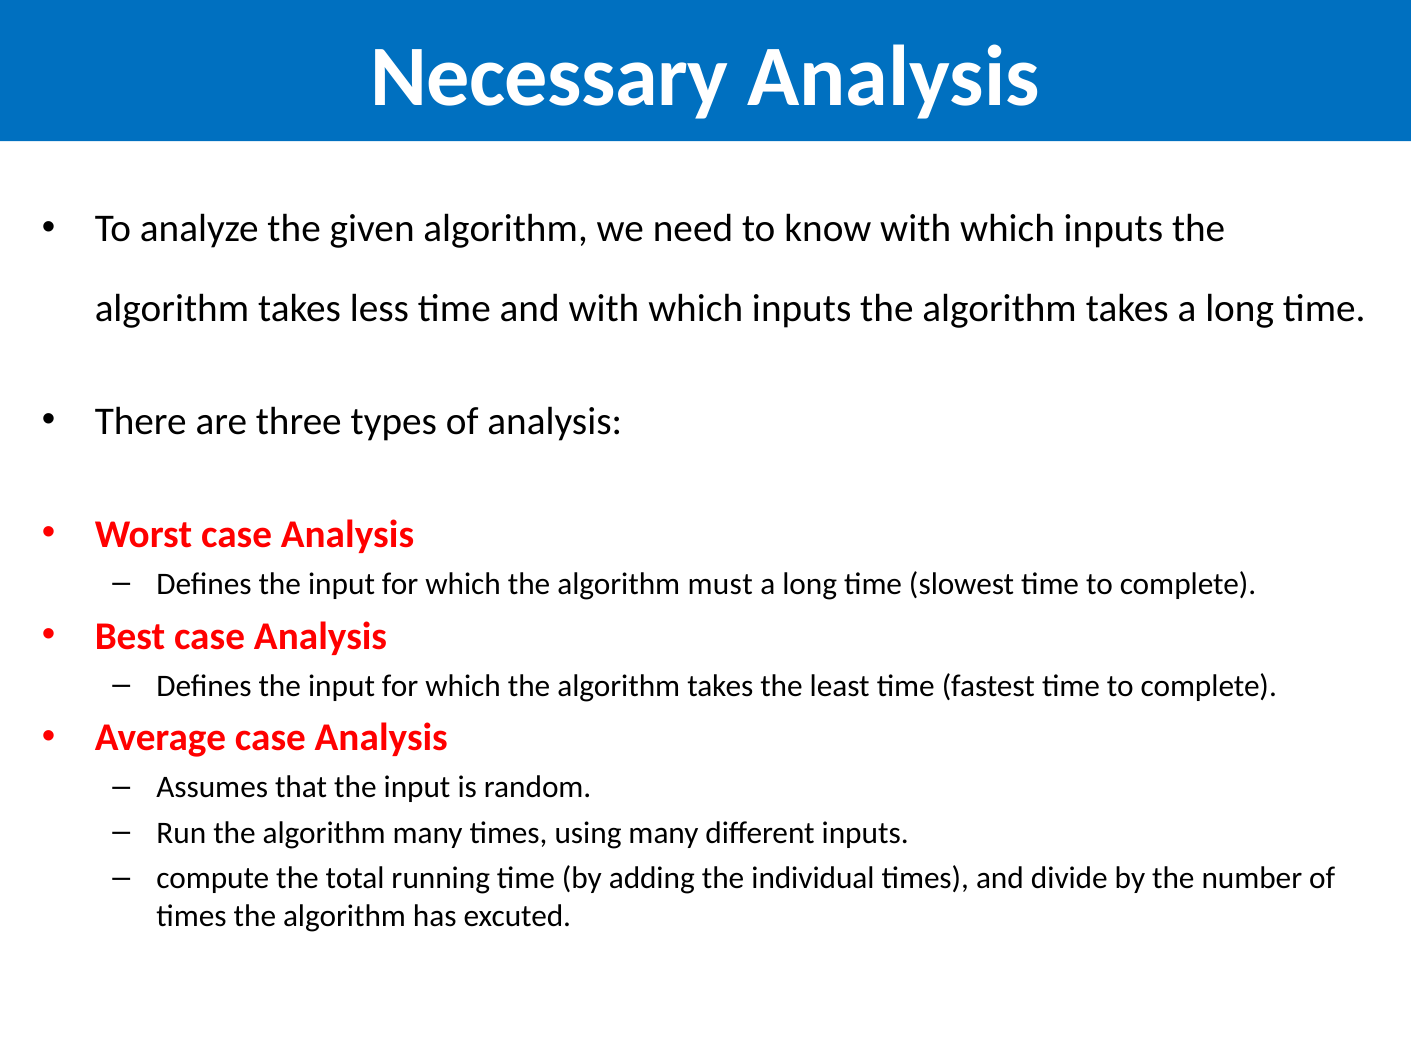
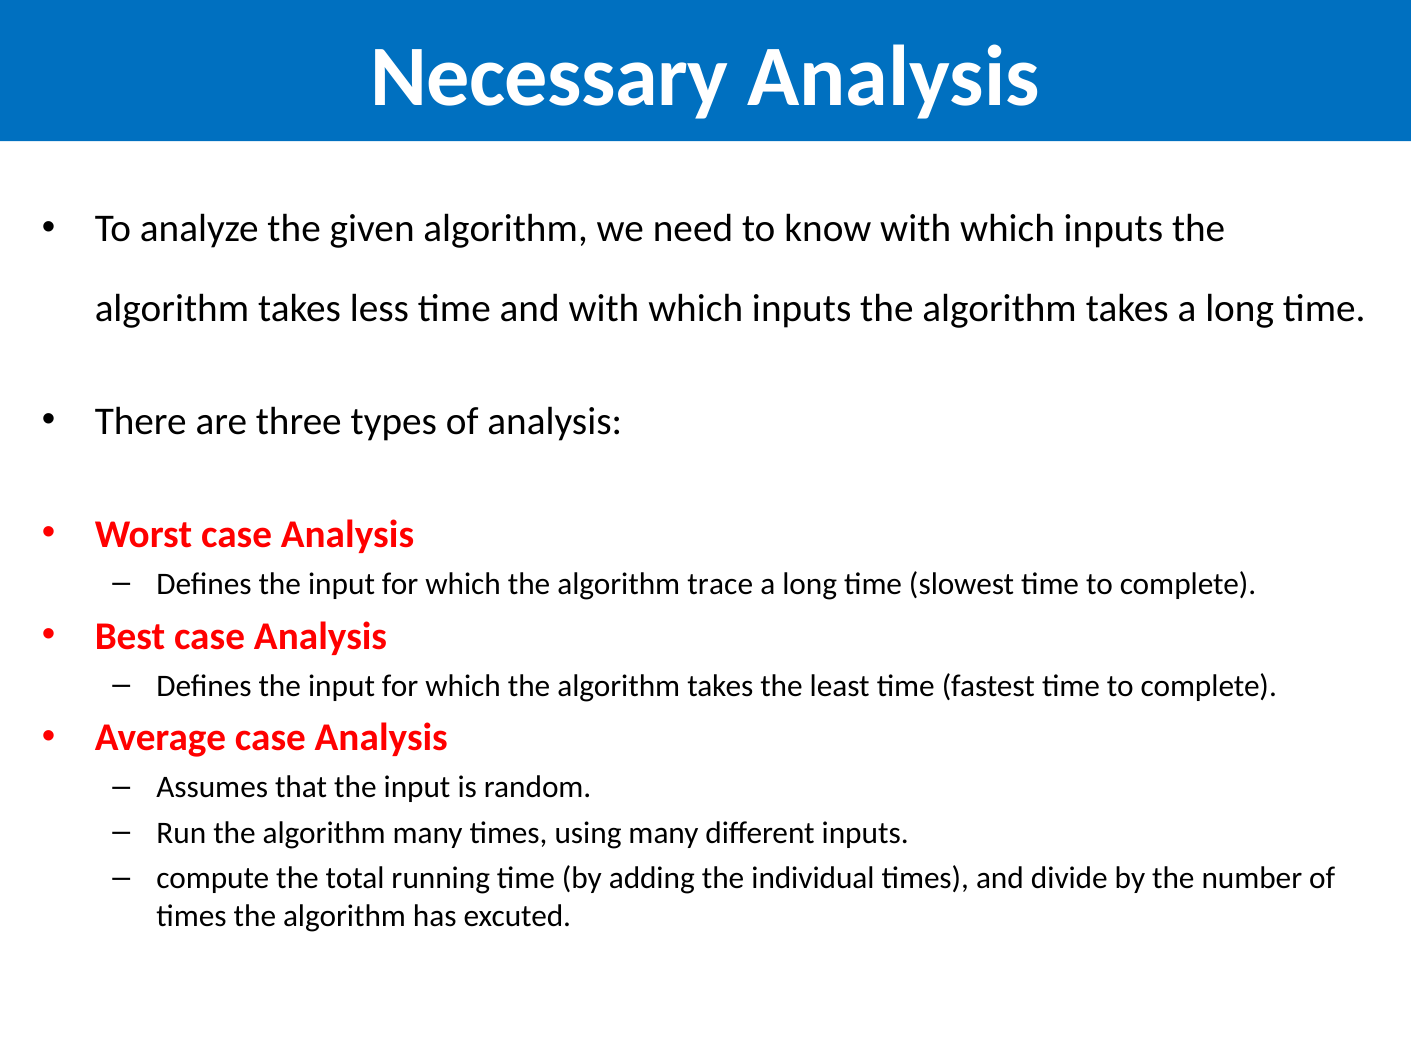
must: must -> trace (720, 584)
